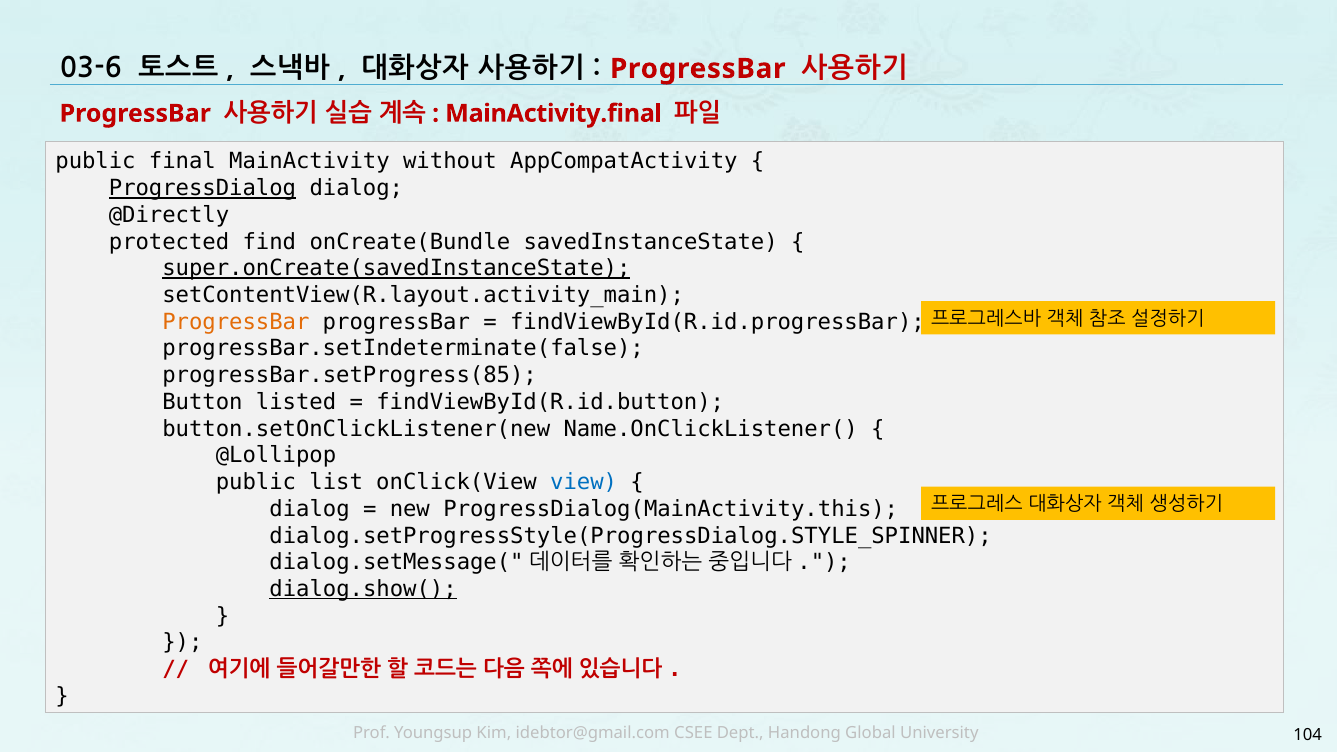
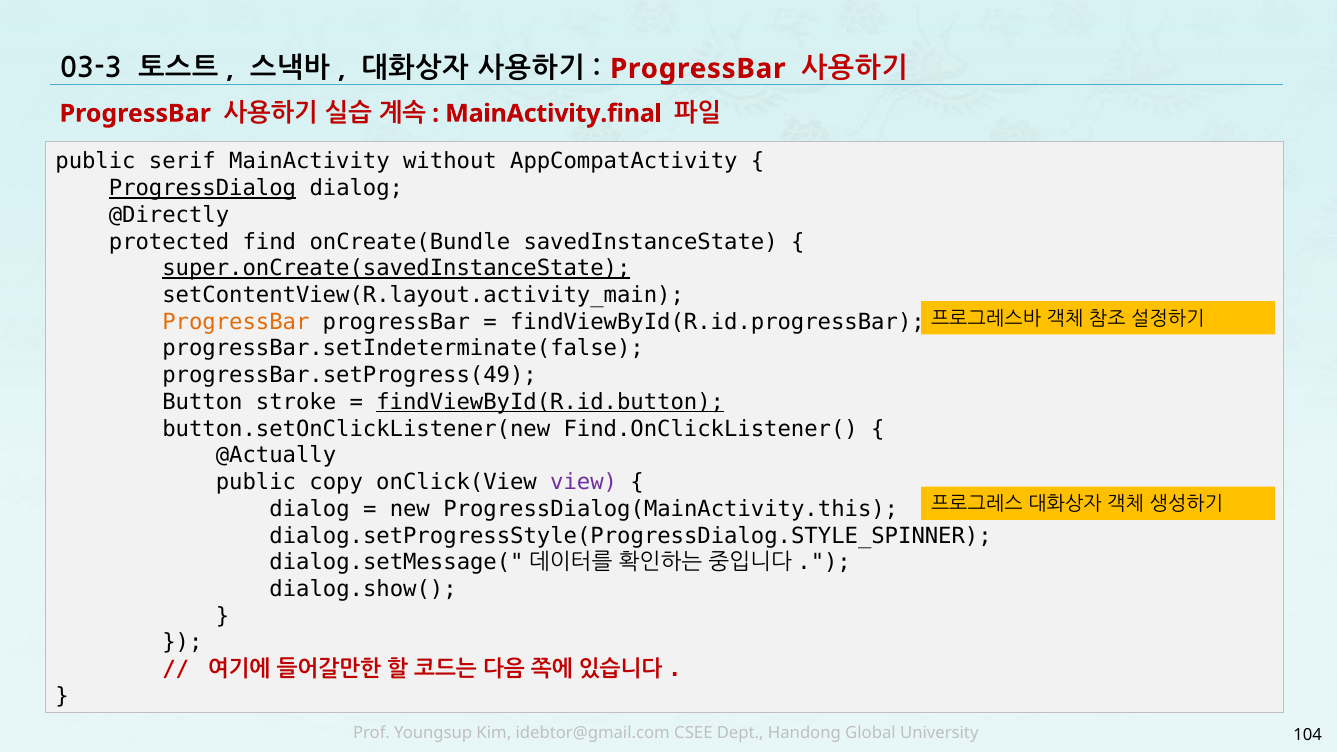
03-6: 03-6 -> 03-3 (91, 69)
final: final -> serif (182, 162)
progressBar.setProgress(85: progressBar.setProgress(85 -> progressBar.setProgress(49 (350, 375)
listed: listed -> stroke (296, 402)
findViewById(R.id.button underline: none -> present (550, 402)
Name.OnClickListener(: Name.OnClickListener( -> Find.OnClickListener( (711, 429)
@Lollipop: @Lollipop -> @Actually (276, 456)
list: list -> copy (336, 482)
view colour: blue -> purple (584, 482)
dialog.show( underline: present -> none (363, 589)
